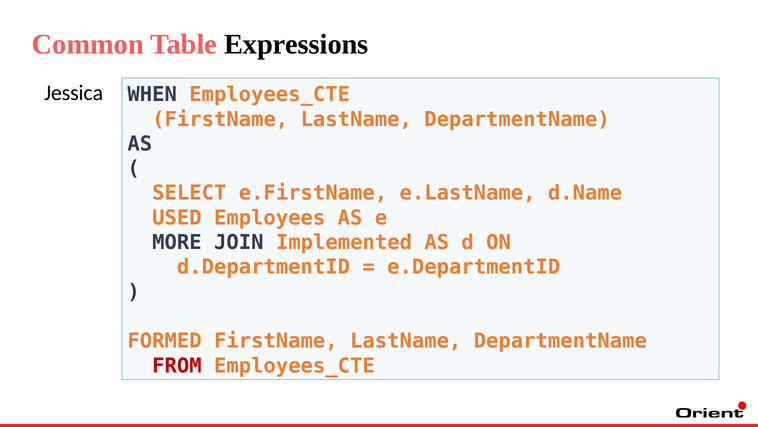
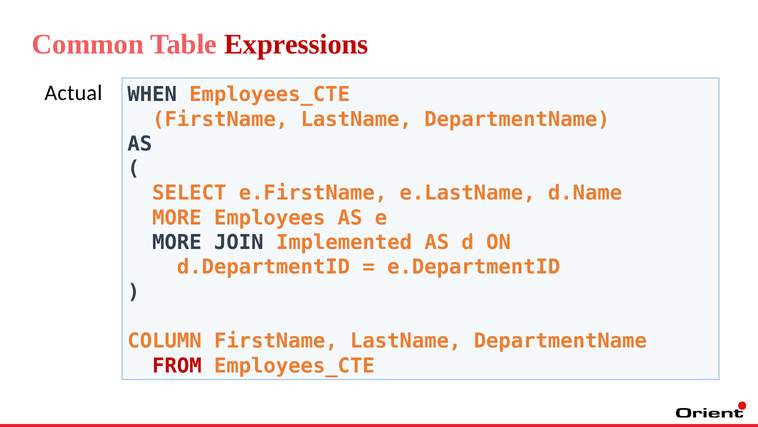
Expressions colour: black -> red (296, 45)
Jessica: Jessica -> Actual (73, 93)
USED: USED -> MORE (177, 218)
FORMED: FORMED -> COLUMN (165, 341)
